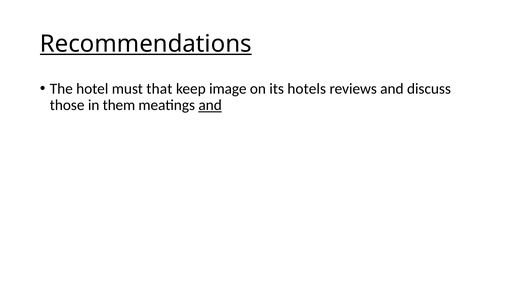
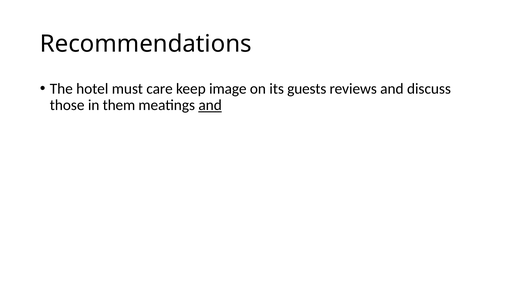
Recommendations underline: present -> none (146, 44)
that: that -> care (160, 89)
hotels: hotels -> guests (307, 89)
